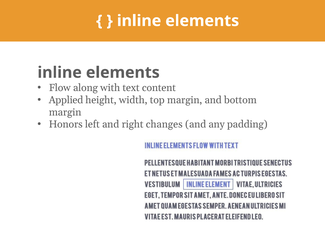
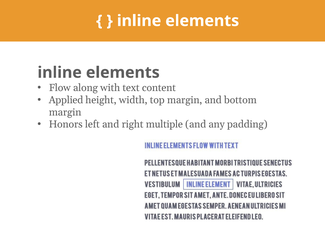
changes: changes -> multiple (164, 124)
